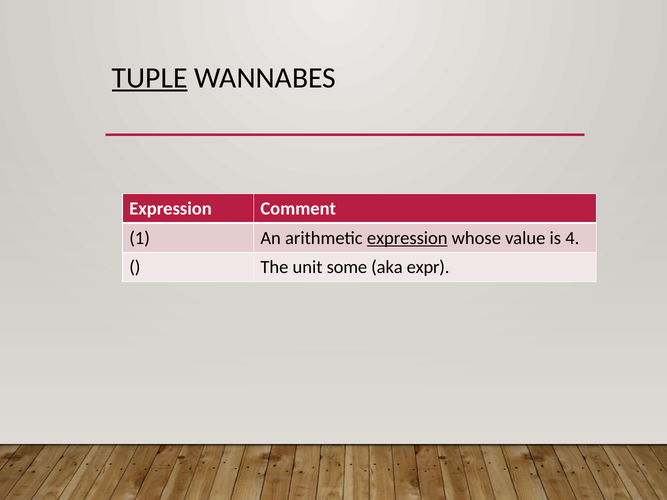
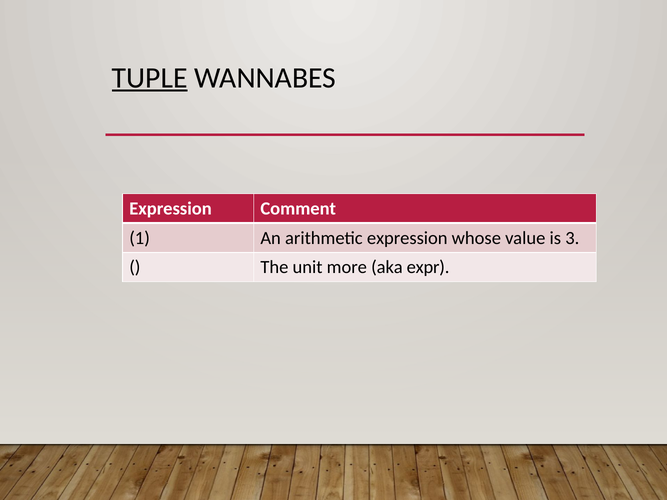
expression underline: present -> none (407, 238)
4: 4 -> 3 (572, 238)
some: some -> more (347, 267)
